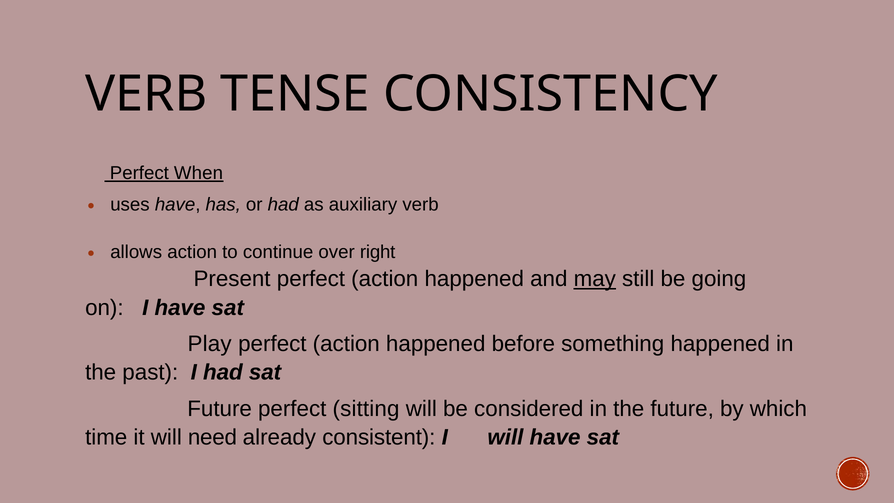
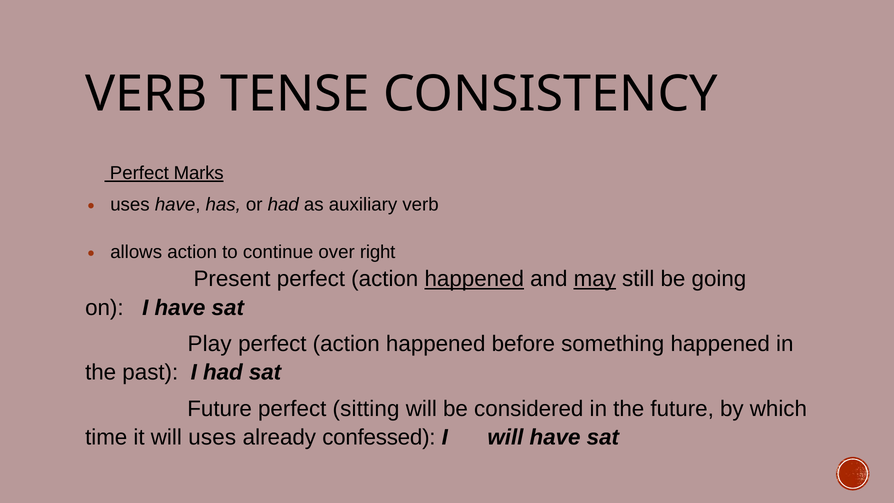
When: When -> Marks (199, 173)
happened underline: none -> present (474, 279)
will need: need -> uses (212, 437)
consistent: consistent -> confessed (379, 437)
